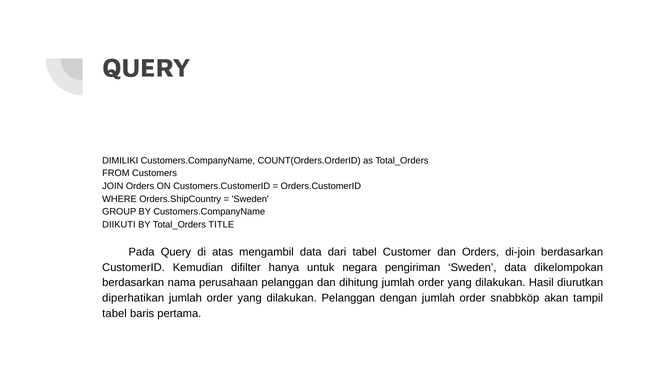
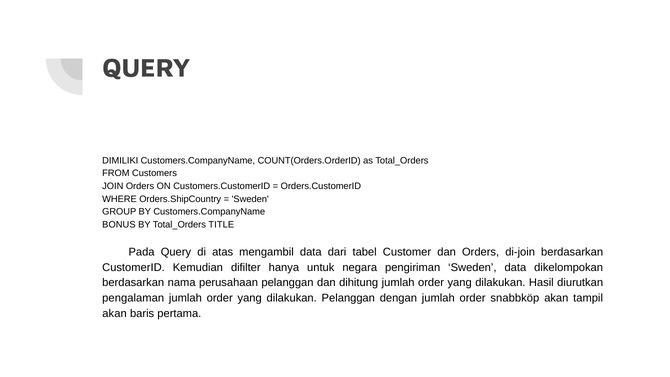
DIIKUTI: DIIKUTI -> BONUS (119, 225)
diperhatikan: diperhatikan -> pengalaman (133, 298)
tabel: tabel -> akan (115, 314)
